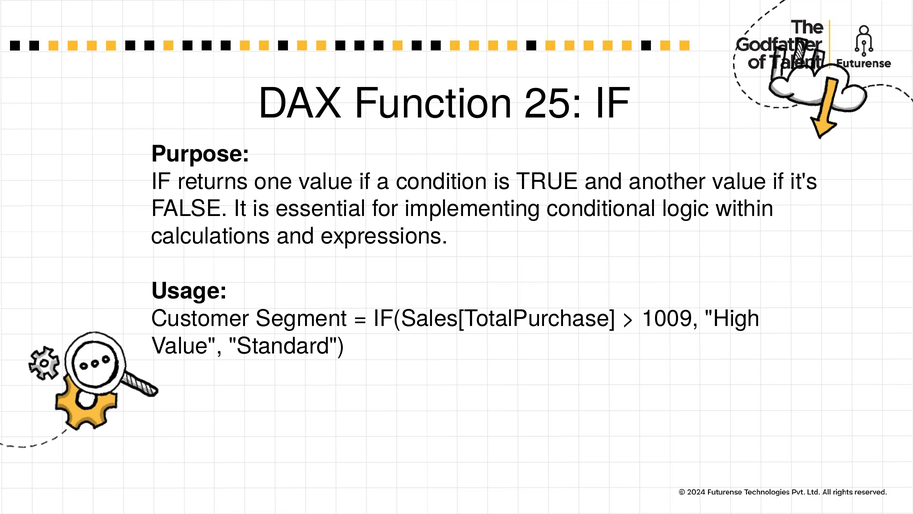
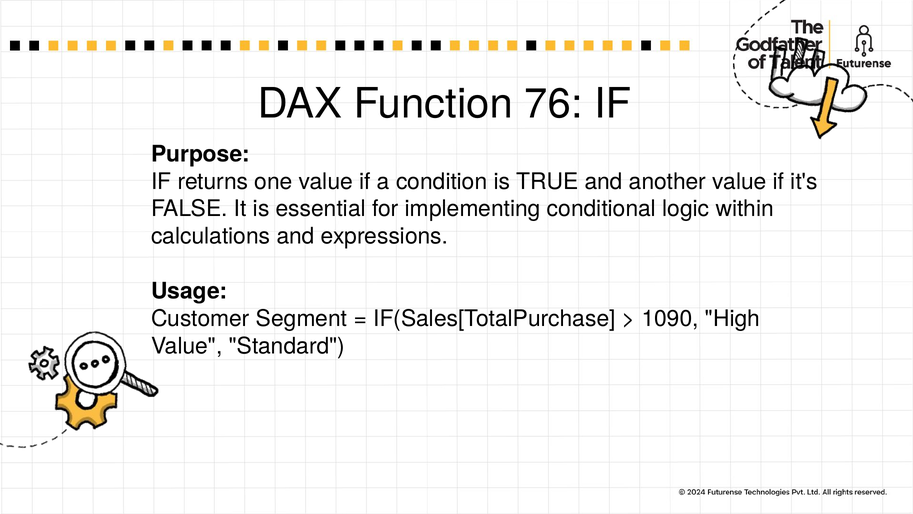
25: 25 -> 76 (554, 104)
1009: 1009 -> 1090 (670, 318)
